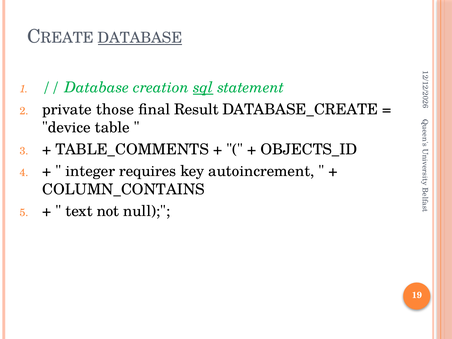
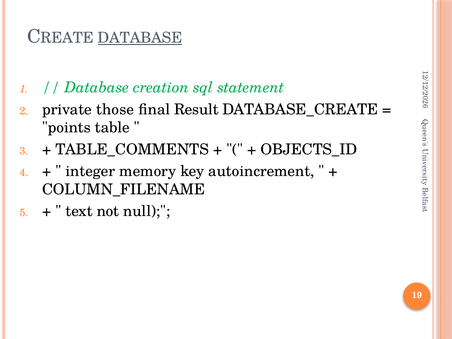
sql underline: present -> none (203, 88)
device: device -> points (66, 128)
requires: requires -> memory (148, 171)
COLUMN_CONTAINS: COLUMN_CONTAINS -> COLUMN_FILENAME (124, 189)
